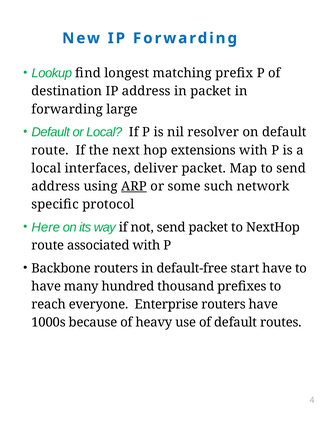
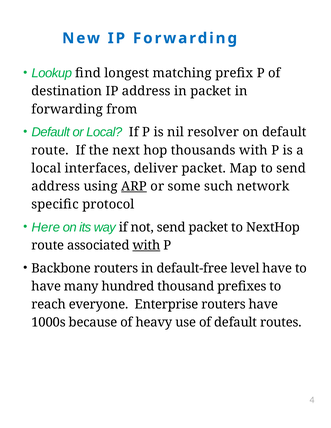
large: large -> from (122, 109)
extensions: extensions -> thousands (203, 150)
with underline: none -> present (146, 246)
start: start -> level (245, 268)
